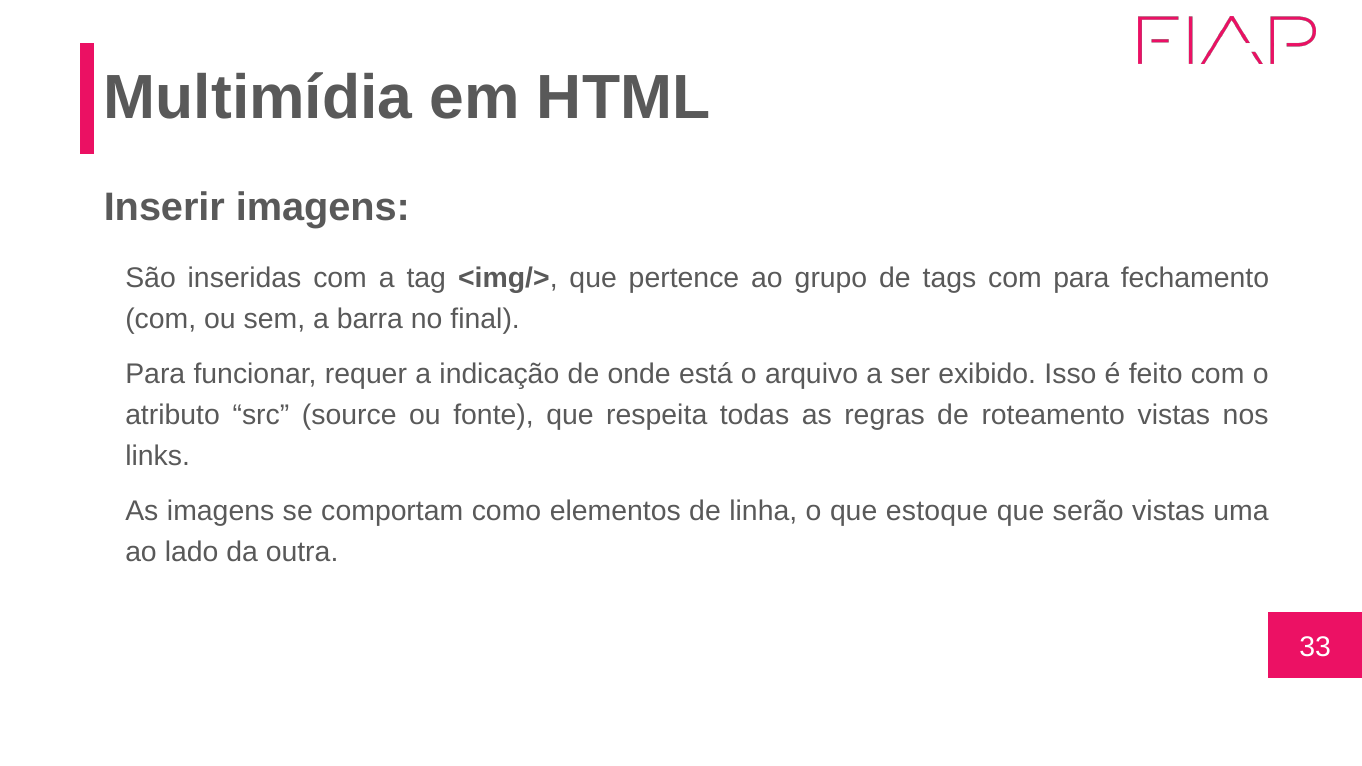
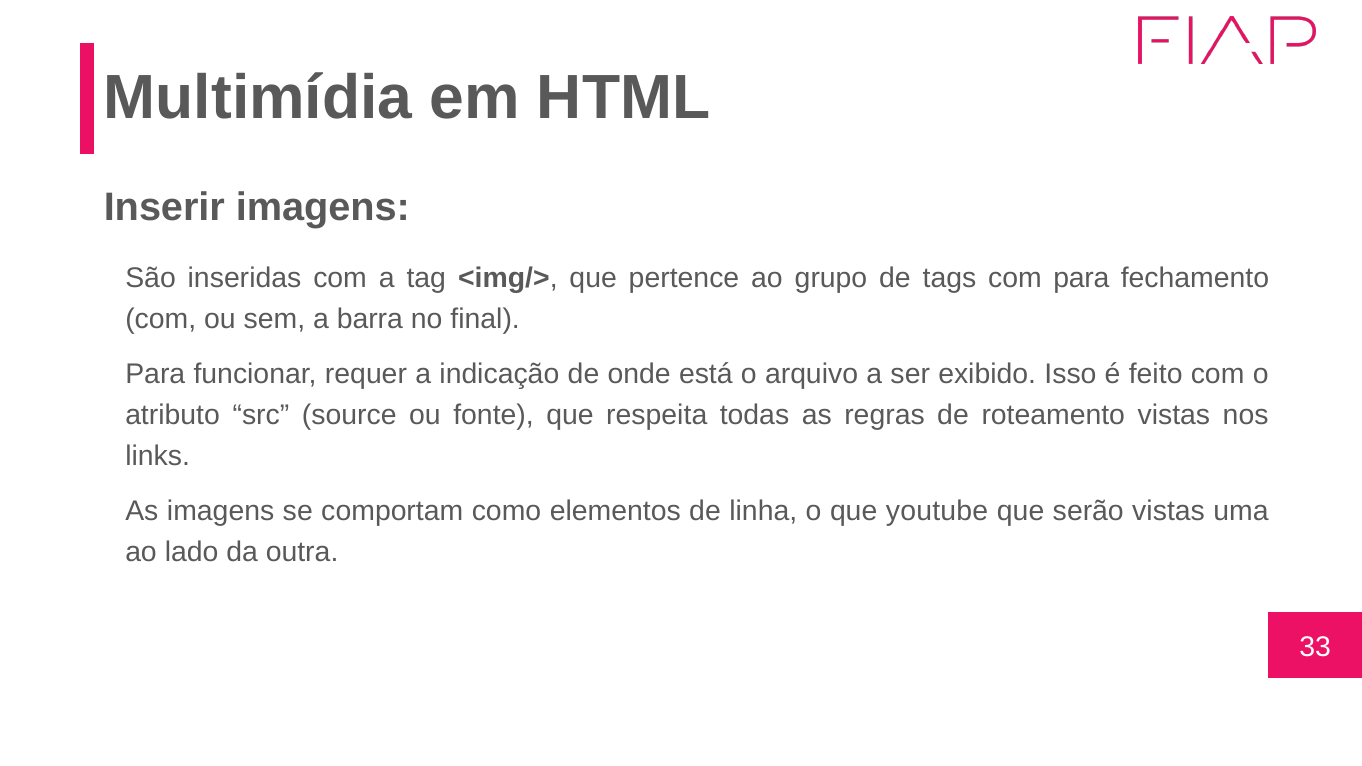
estoque: estoque -> youtube (937, 511)
